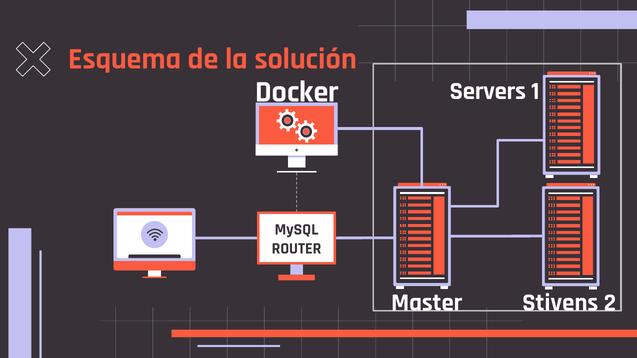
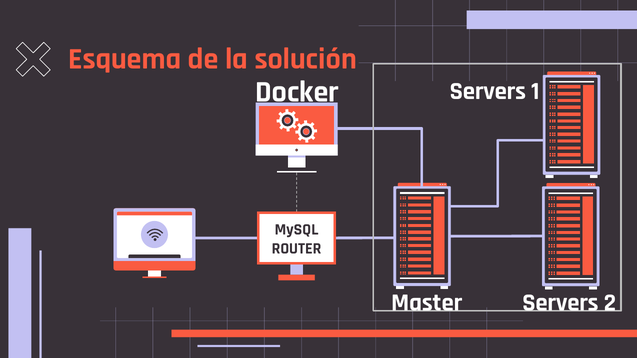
Stivens: Stivens -> Servers (560, 303)
